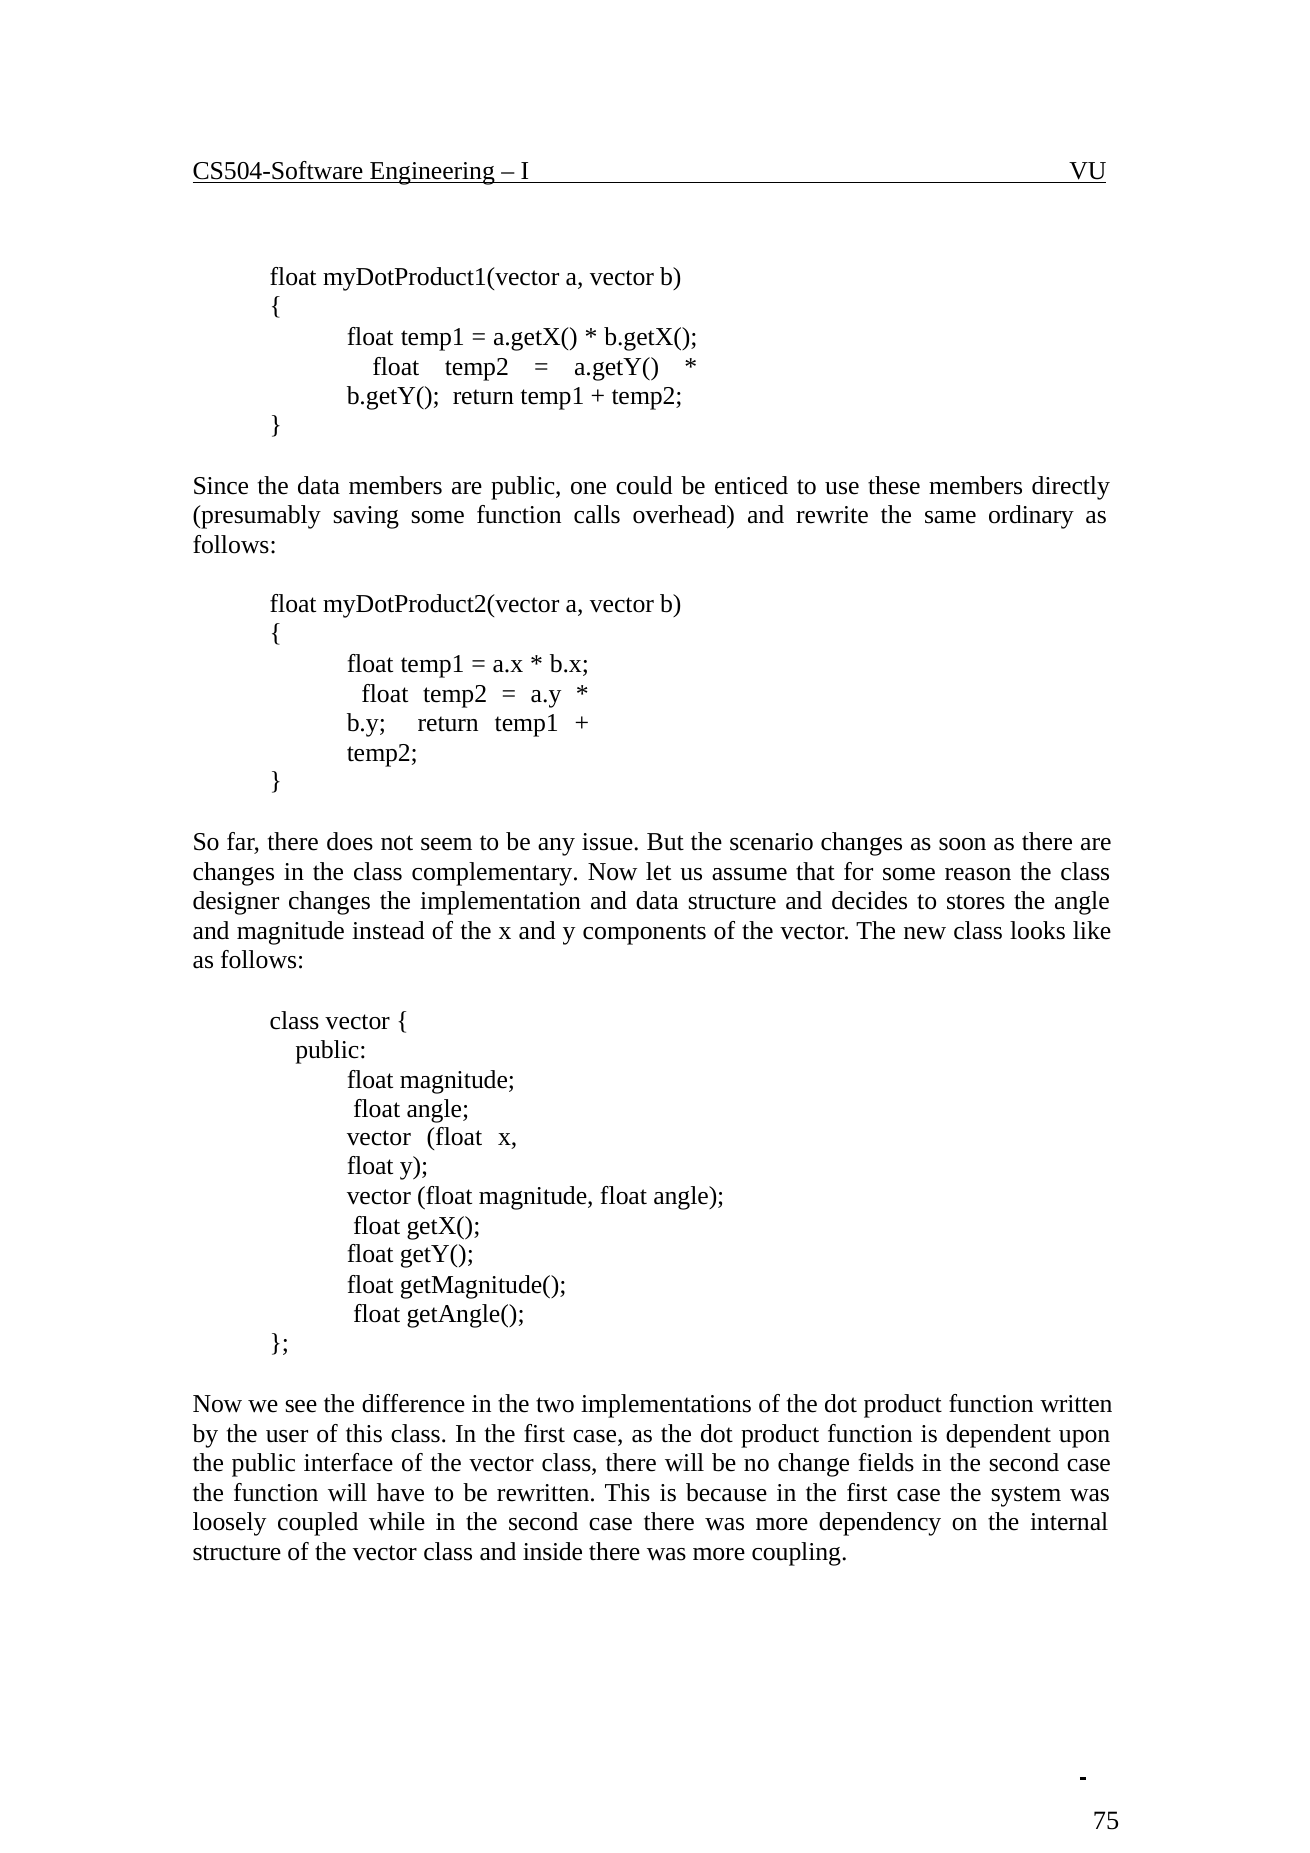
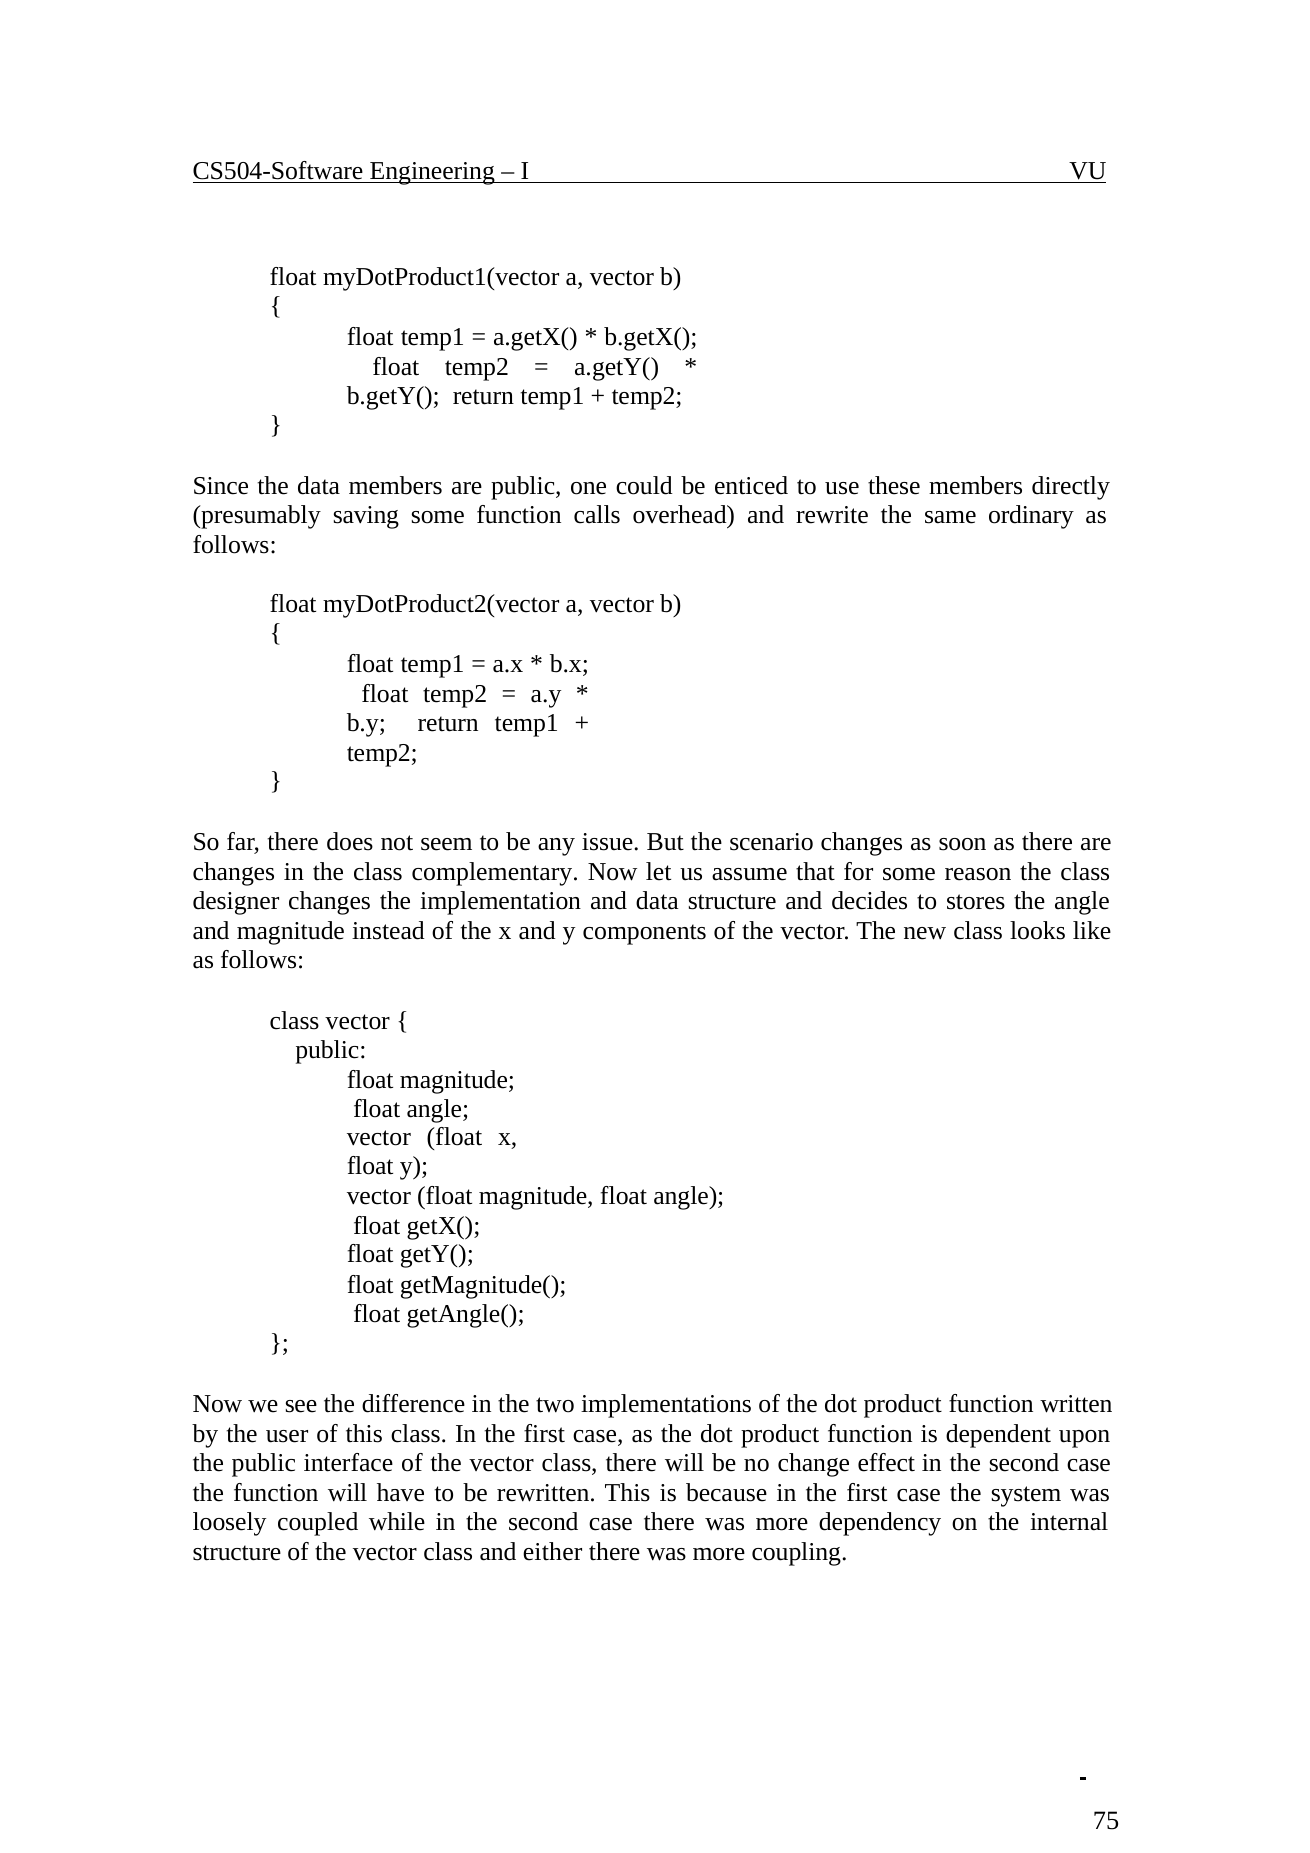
fields: fields -> effect (886, 1464)
inside: inside -> either (553, 1552)
